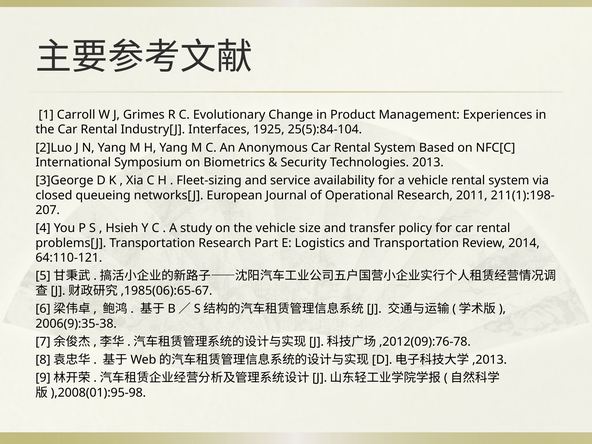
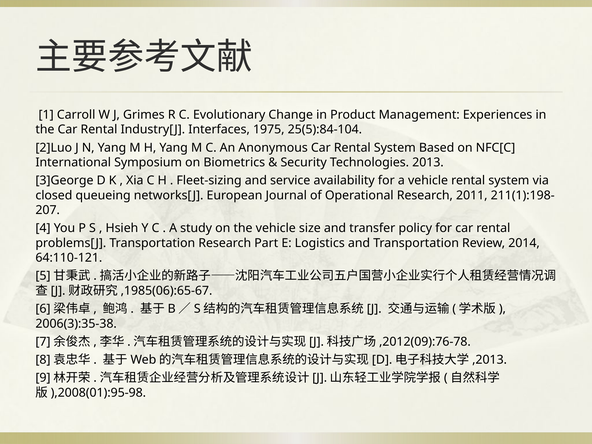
1925: 1925 -> 1975 (269, 130)
2006(9):35-38: 2006(9):35-38 -> 2006(3):35-38 (76, 324)
